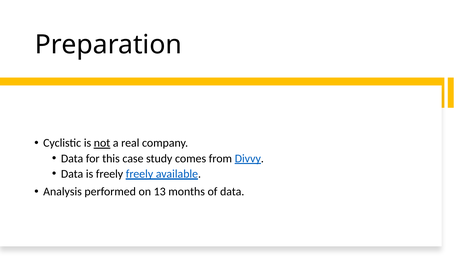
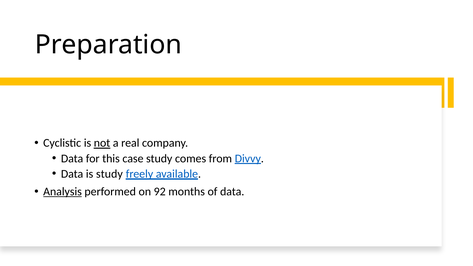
is freely: freely -> study (109, 174)
Analysis underline: none -> present (63, 192)
13: 13 -> 92 (160, 192)
